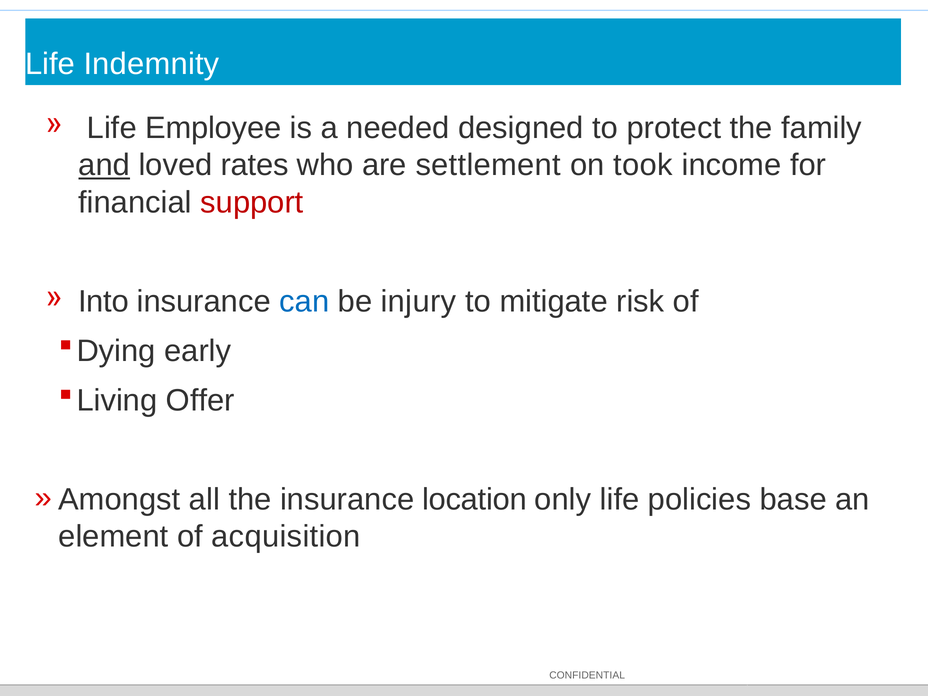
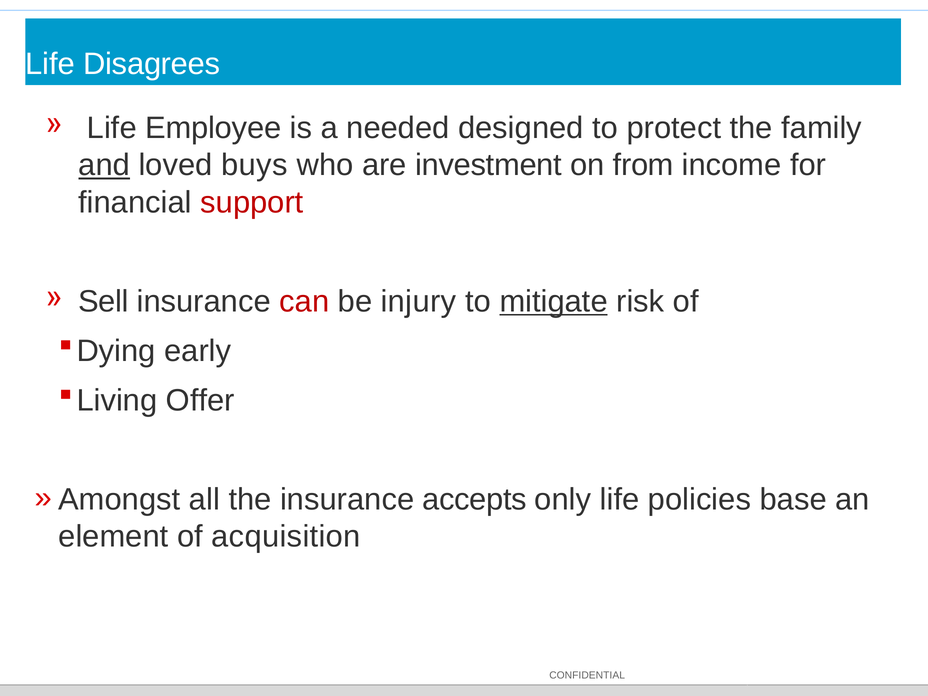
Indemnity: Indemnity -> Disagrees (152, 64)
rates: rates -> buys (254, 165)
settlement: settlement -> investment (489, 165)
took: took -> from (643, 165)
Into: Into -> Sell (103, 301)
can colour: blue -> red (304, 301)
mitigate underline: none -> present (554, 301)
location: location -> accepts (474, 499)
